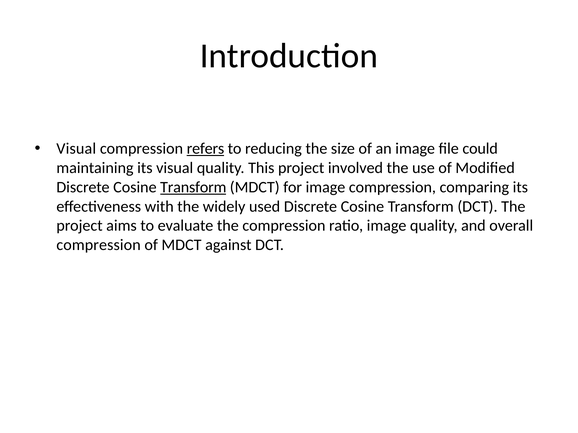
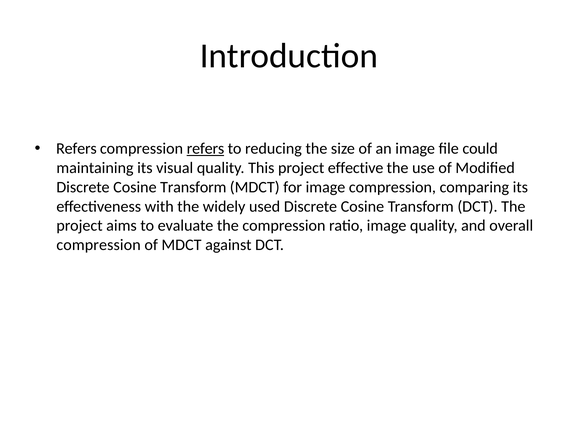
Visual: Visual -> Refers (76, 149)
involved: involved -> effective (356, 168)
Transform underline: present -> none (193, 187)
